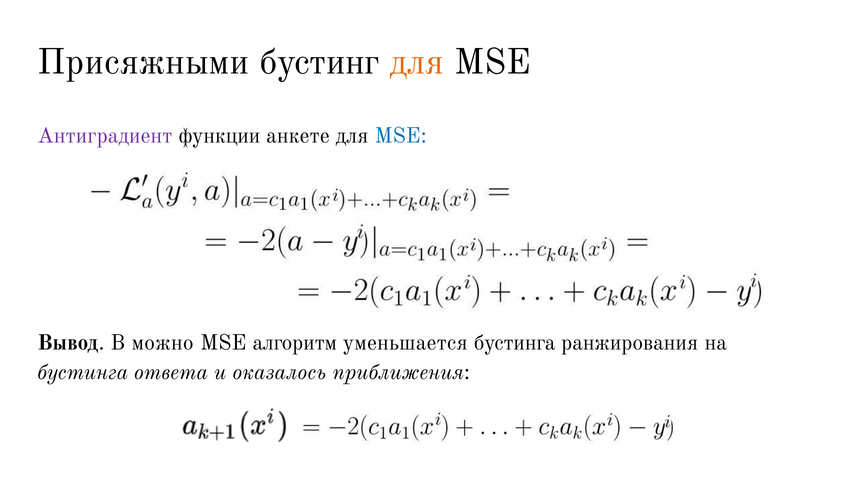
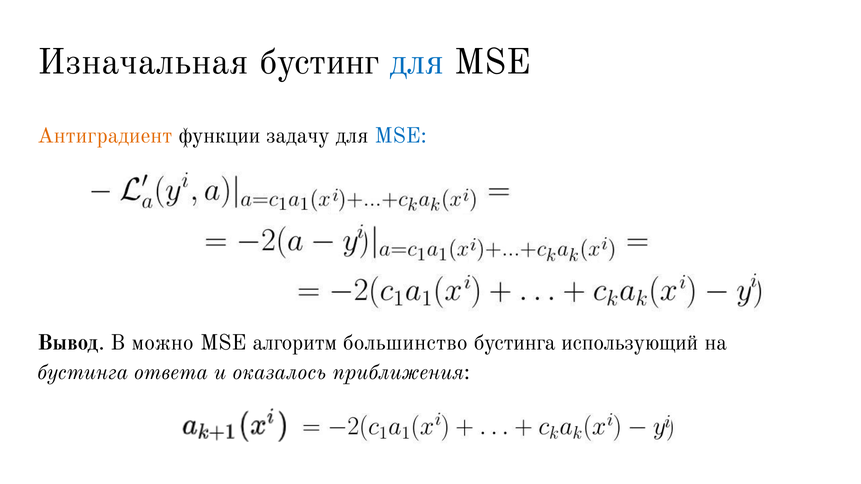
Присяжными: Присяжными -> Изначальная (143, 62)
для colour: orange -> blue (417, 62)
Антиградиент colour: purple -> orange (105, 136)
анкете: анкете -> задачу (298, 136)
уменьшается: уменьшается -> большинство (405, 343)
ранжирования: ранжирования -> использующий (630, 343)
